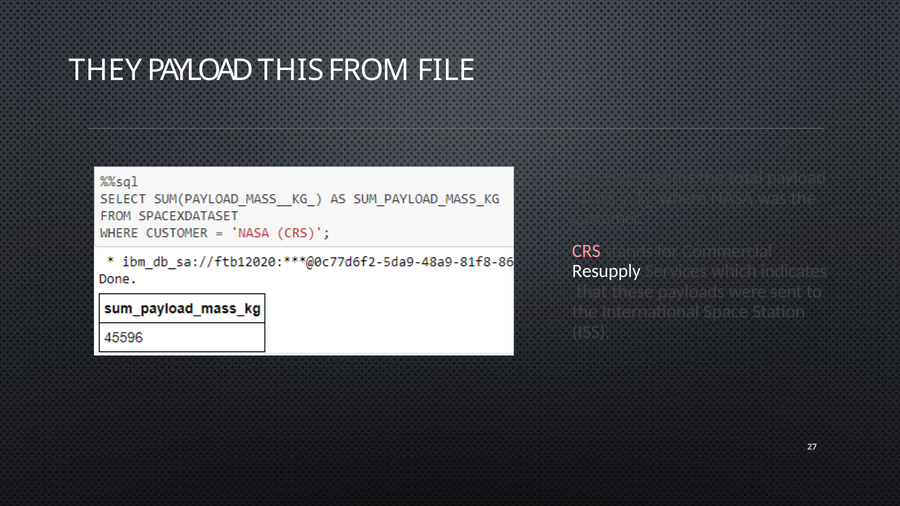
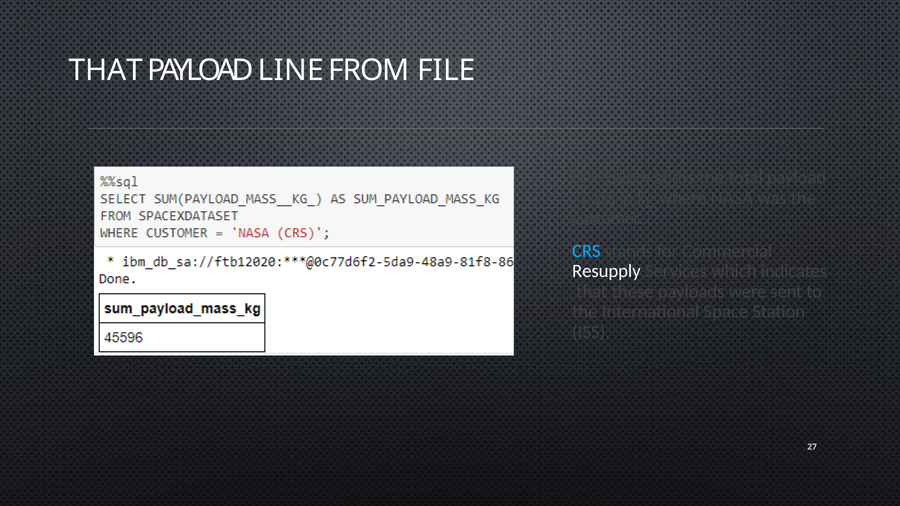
THEY: THEY -> THAT (106, 71)
THIS: THIS -> LINE (291, 71)
CRS colour: pink -> light blue (586, 251)
